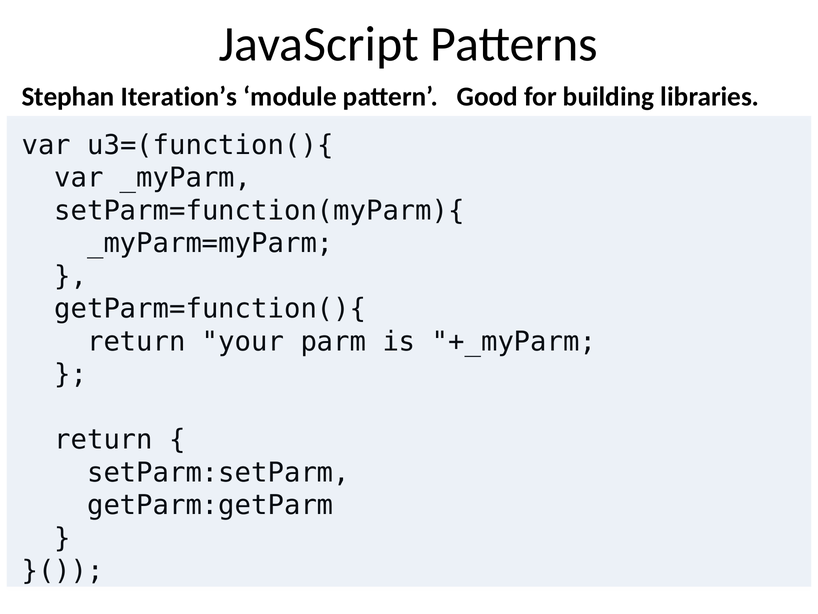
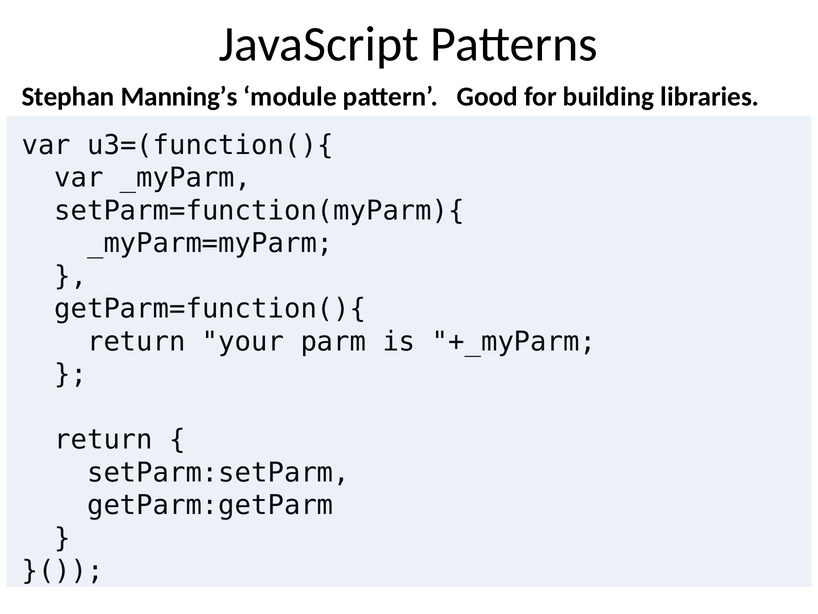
Iteration’s: Iteration’s -> Manning’s (179, 97)
